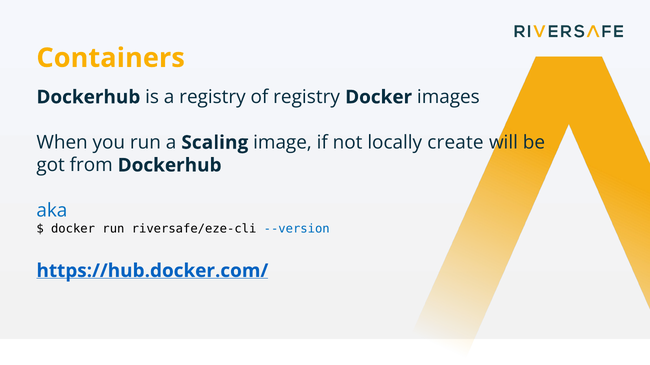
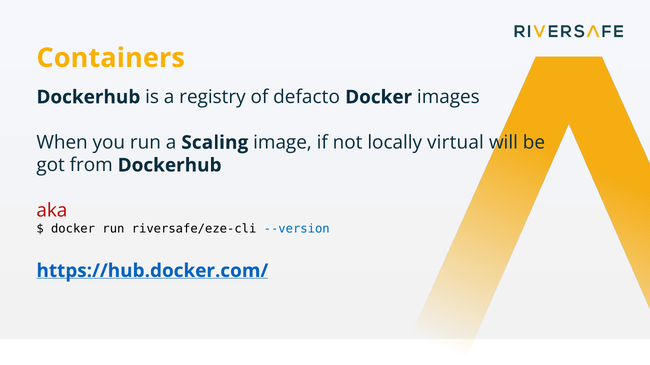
of registry: registry -> defacto (307, 97)
create: create -> virtual (455, 143)
aka colour: blue -> red (52, 211)
